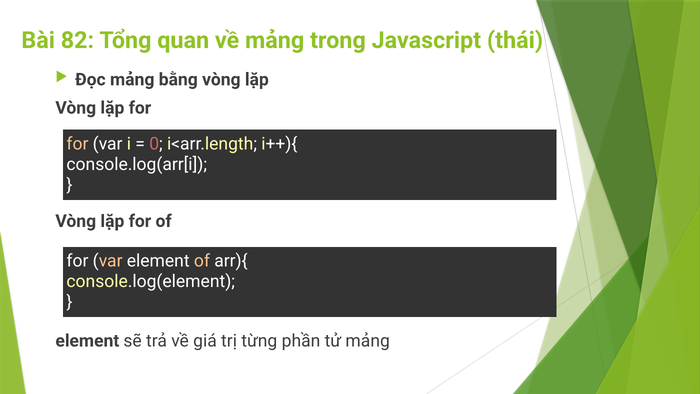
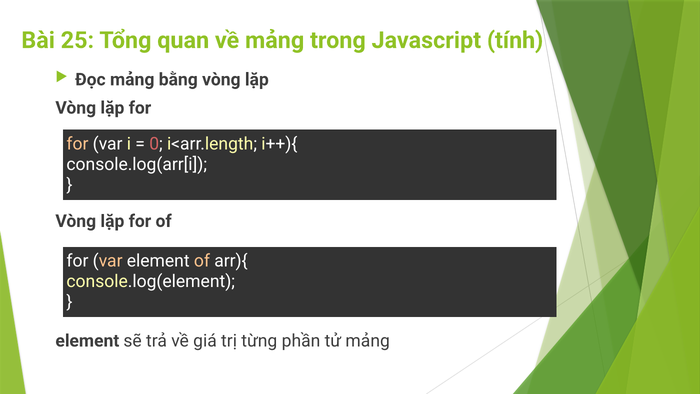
82: 82 -> 25 (77, 40)
thái: thái -> tính (515, 40)
